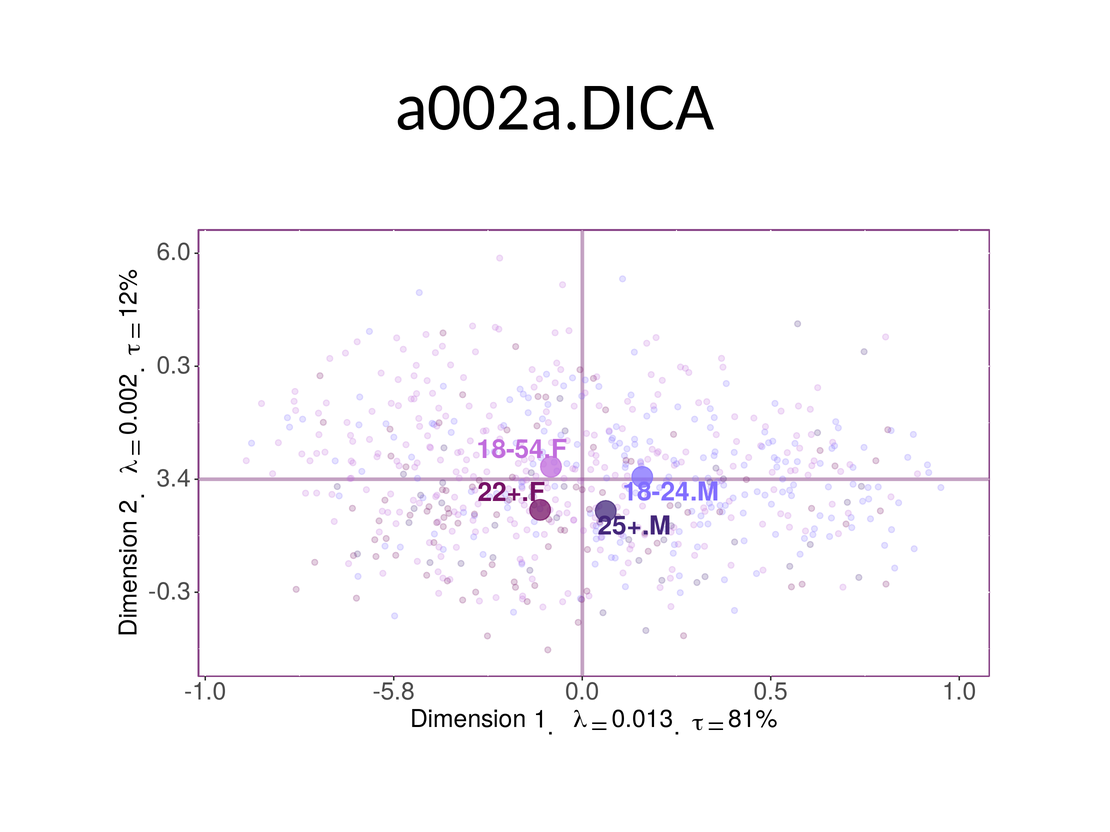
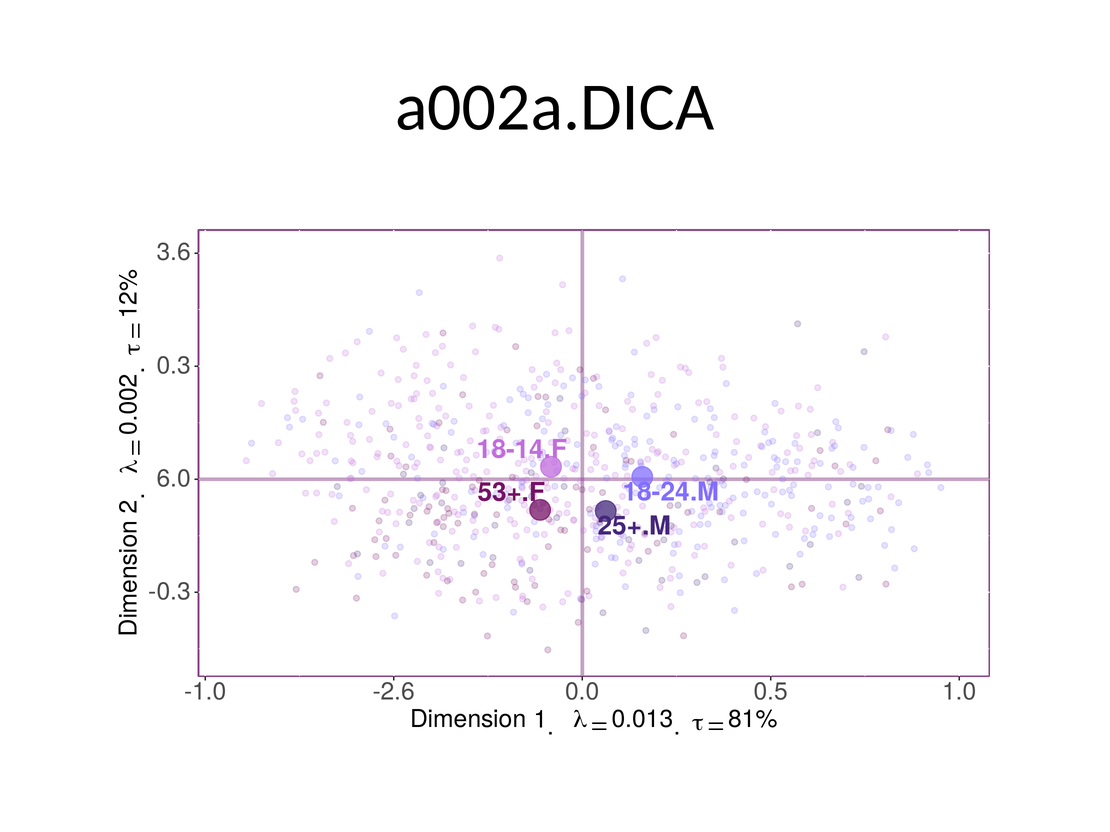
6.0: 6.0 -> 3.6 (174, 252)
18-54.F: 18-54.F -> 18-14.F (522, 450)
3.4: 3.4 -> 6.0 (174, 479)
22+.F: 22+.F -> 53+.F (511, 493)
-5.8: -5.8 -> -2.6 (394, 692)
